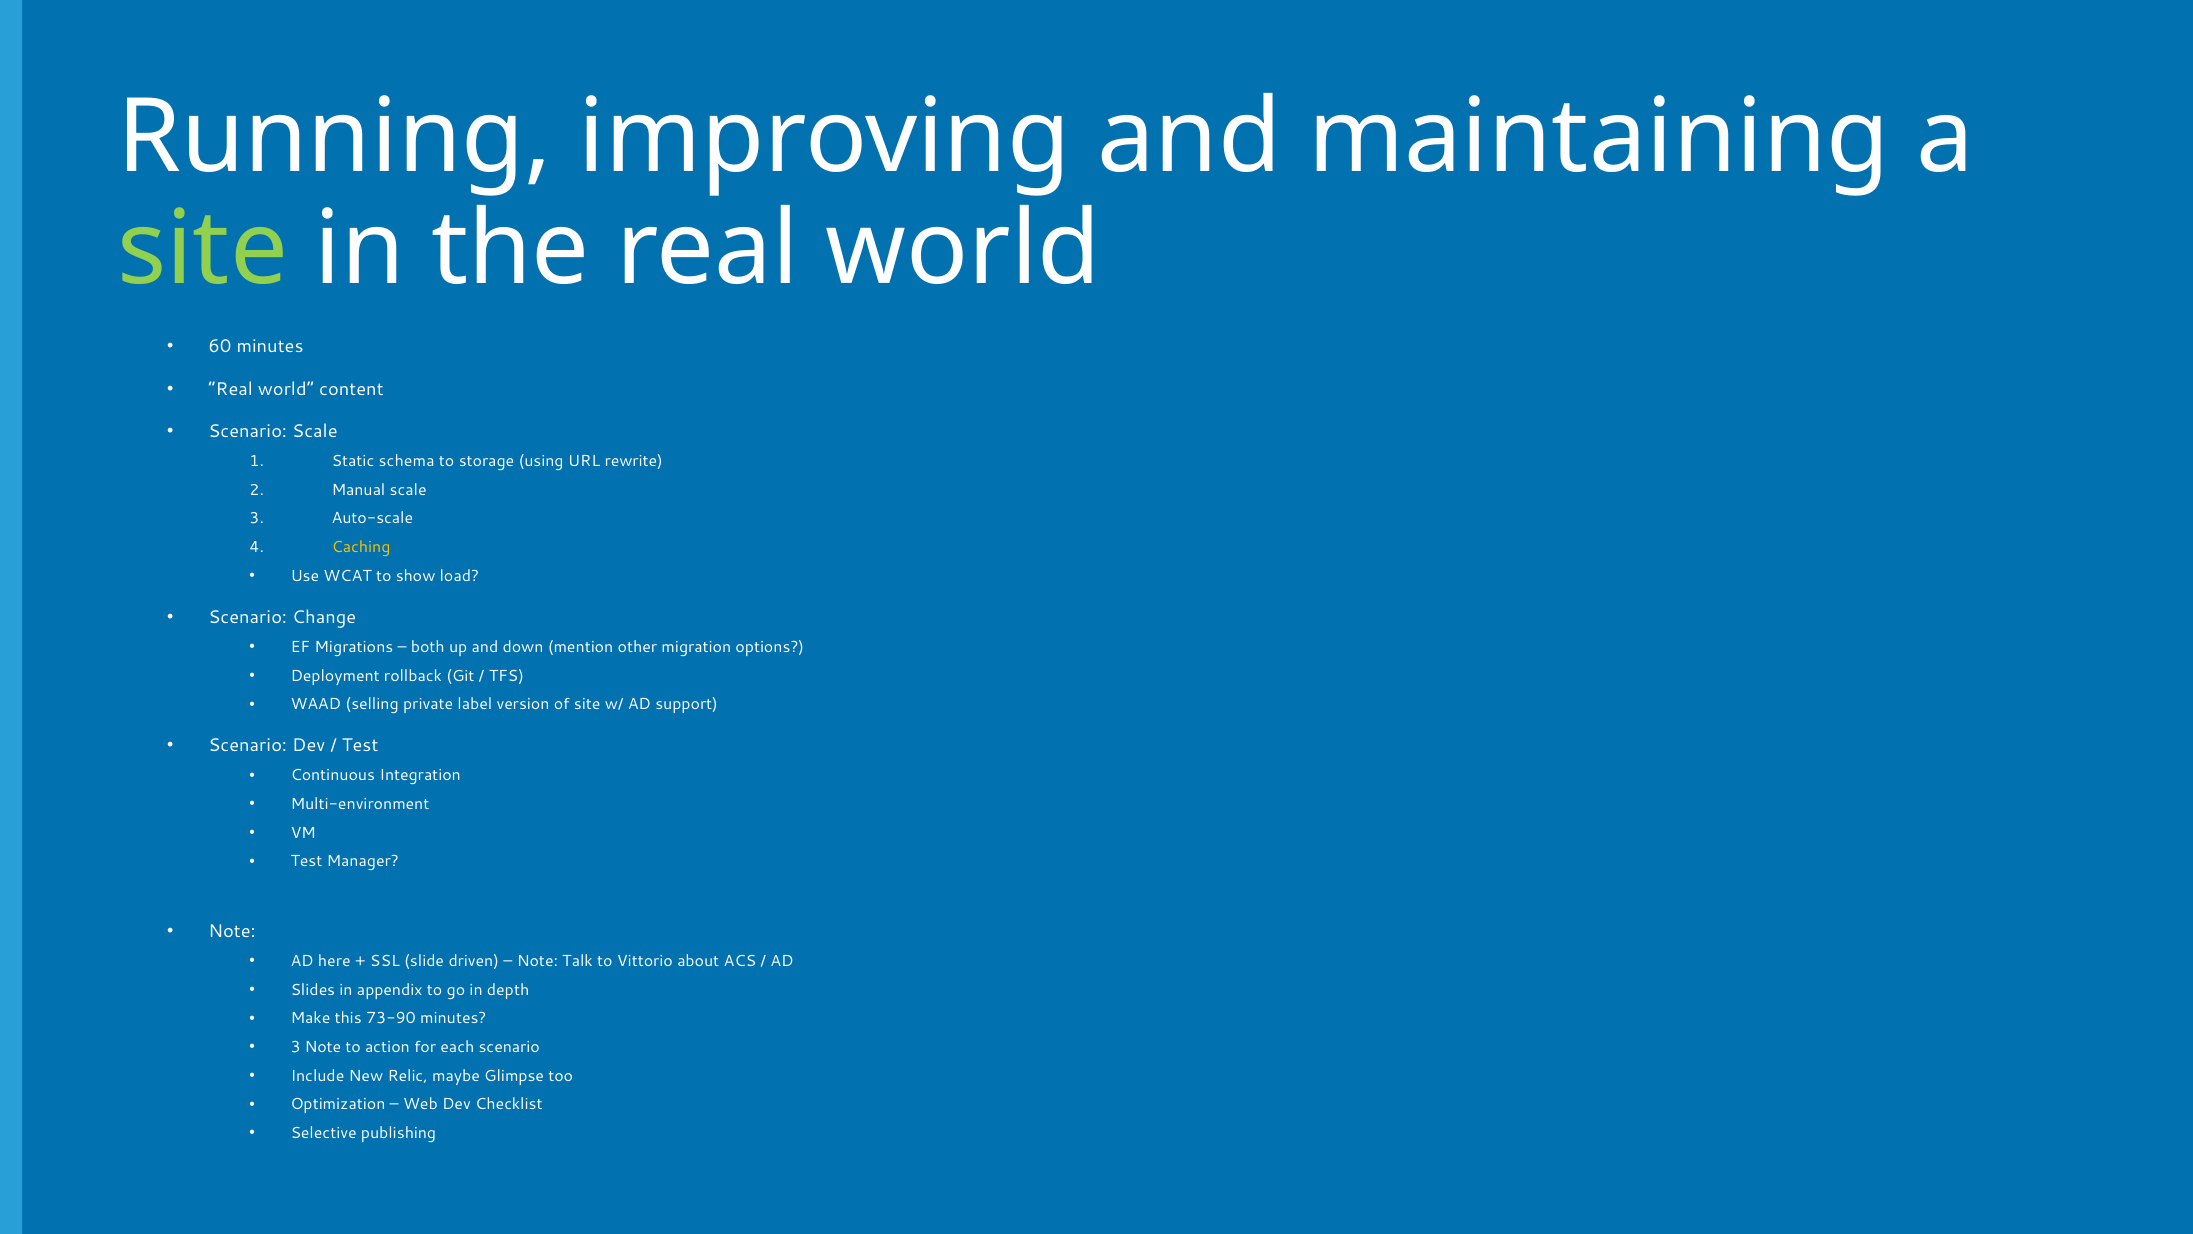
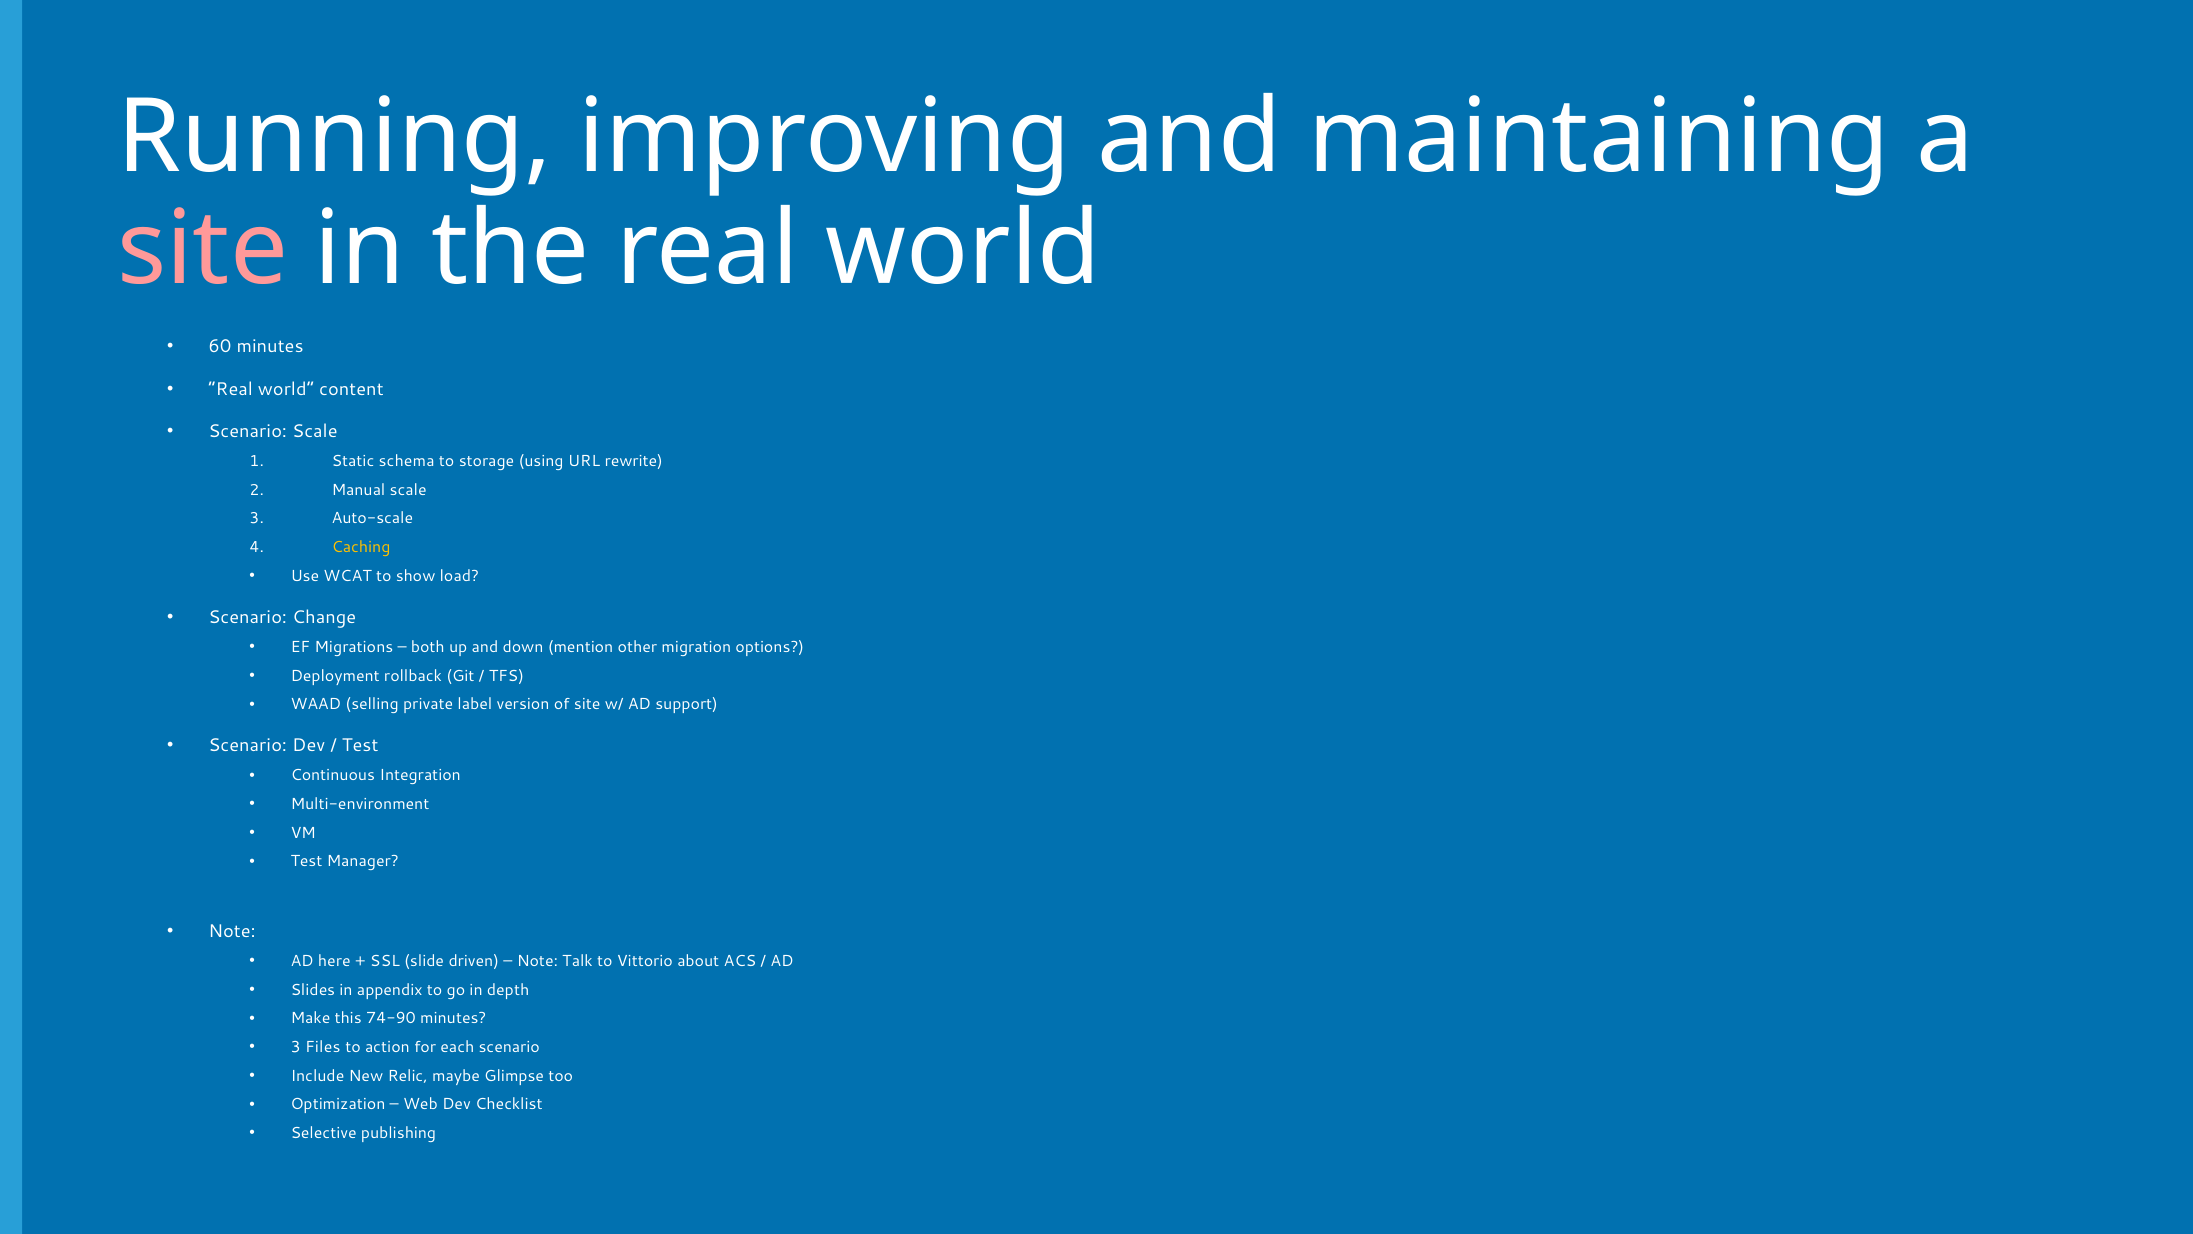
site colour: light green -> pink (203, 249)
73-90: 73-90 -> 74-90 (391, 1018)
3 Note: Note -> Files (323, 1047)
